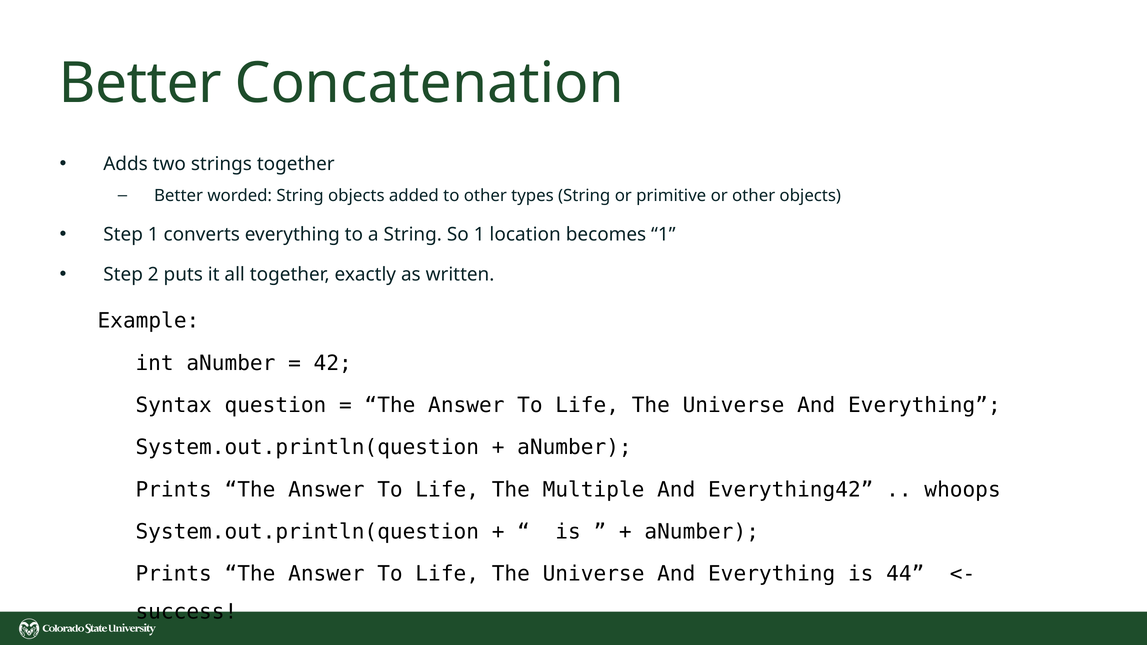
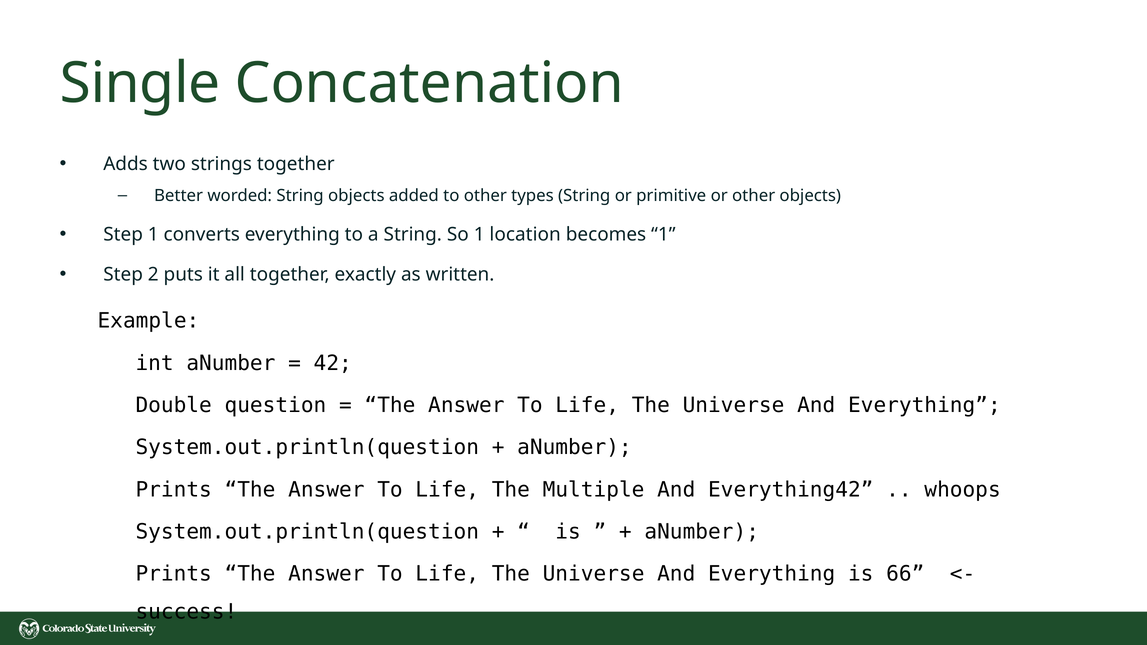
Better: Better -> Single (140, 84)
Syntax: Syntax -> Double (174, 405)
44: 44 -> 66 (905, 574)
